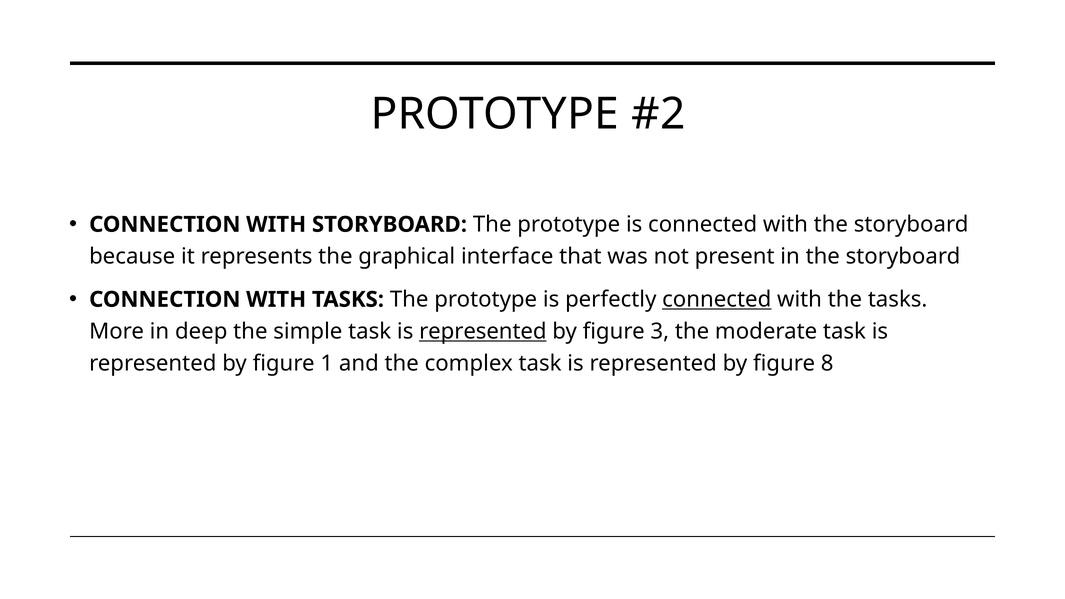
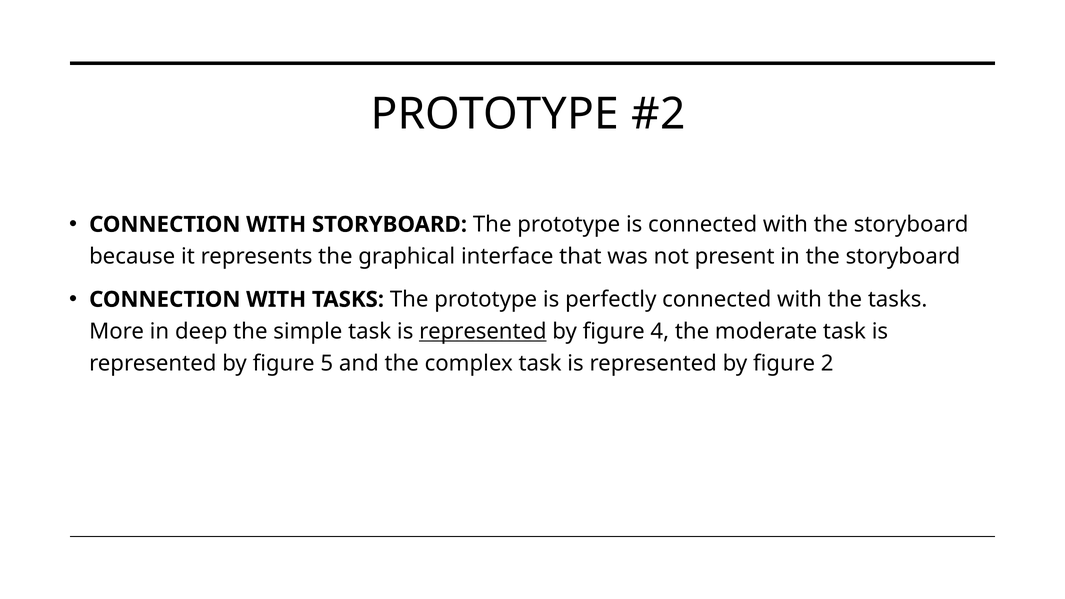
connected underline: present -> none (717, 299)
3: 3 -> 4 (660, 331)
1: 1 -> 5 (327, 363)
8: 8 -> 2 (827, 363)
